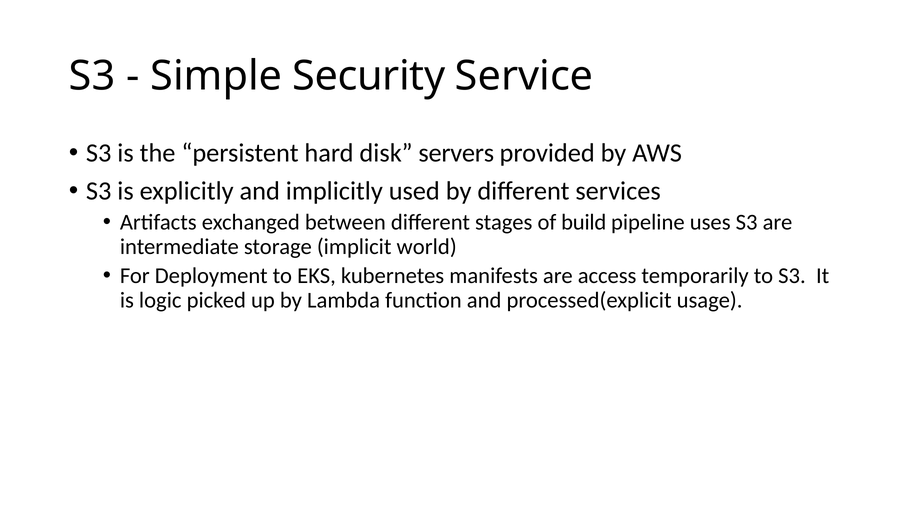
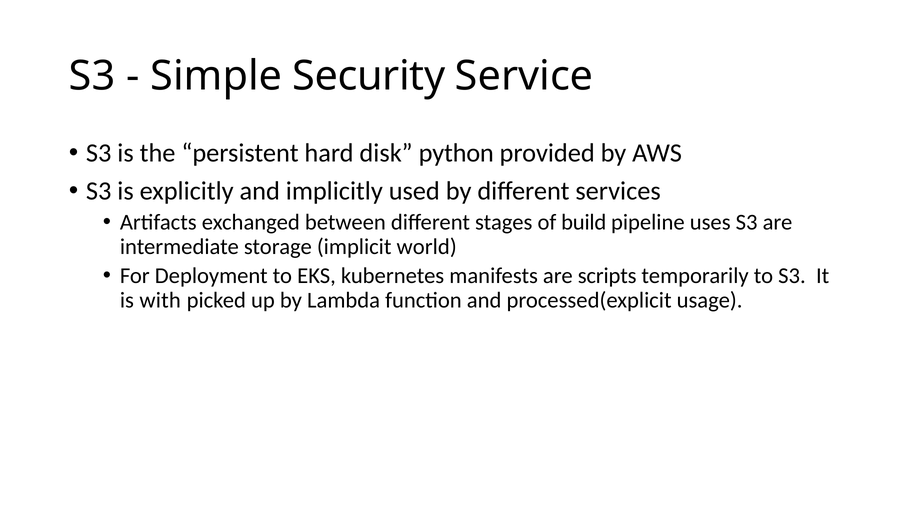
servers: servers -> python (456, 153)
access: access -> scripts (607, 276)
logic: logic -> with (160, 300)
